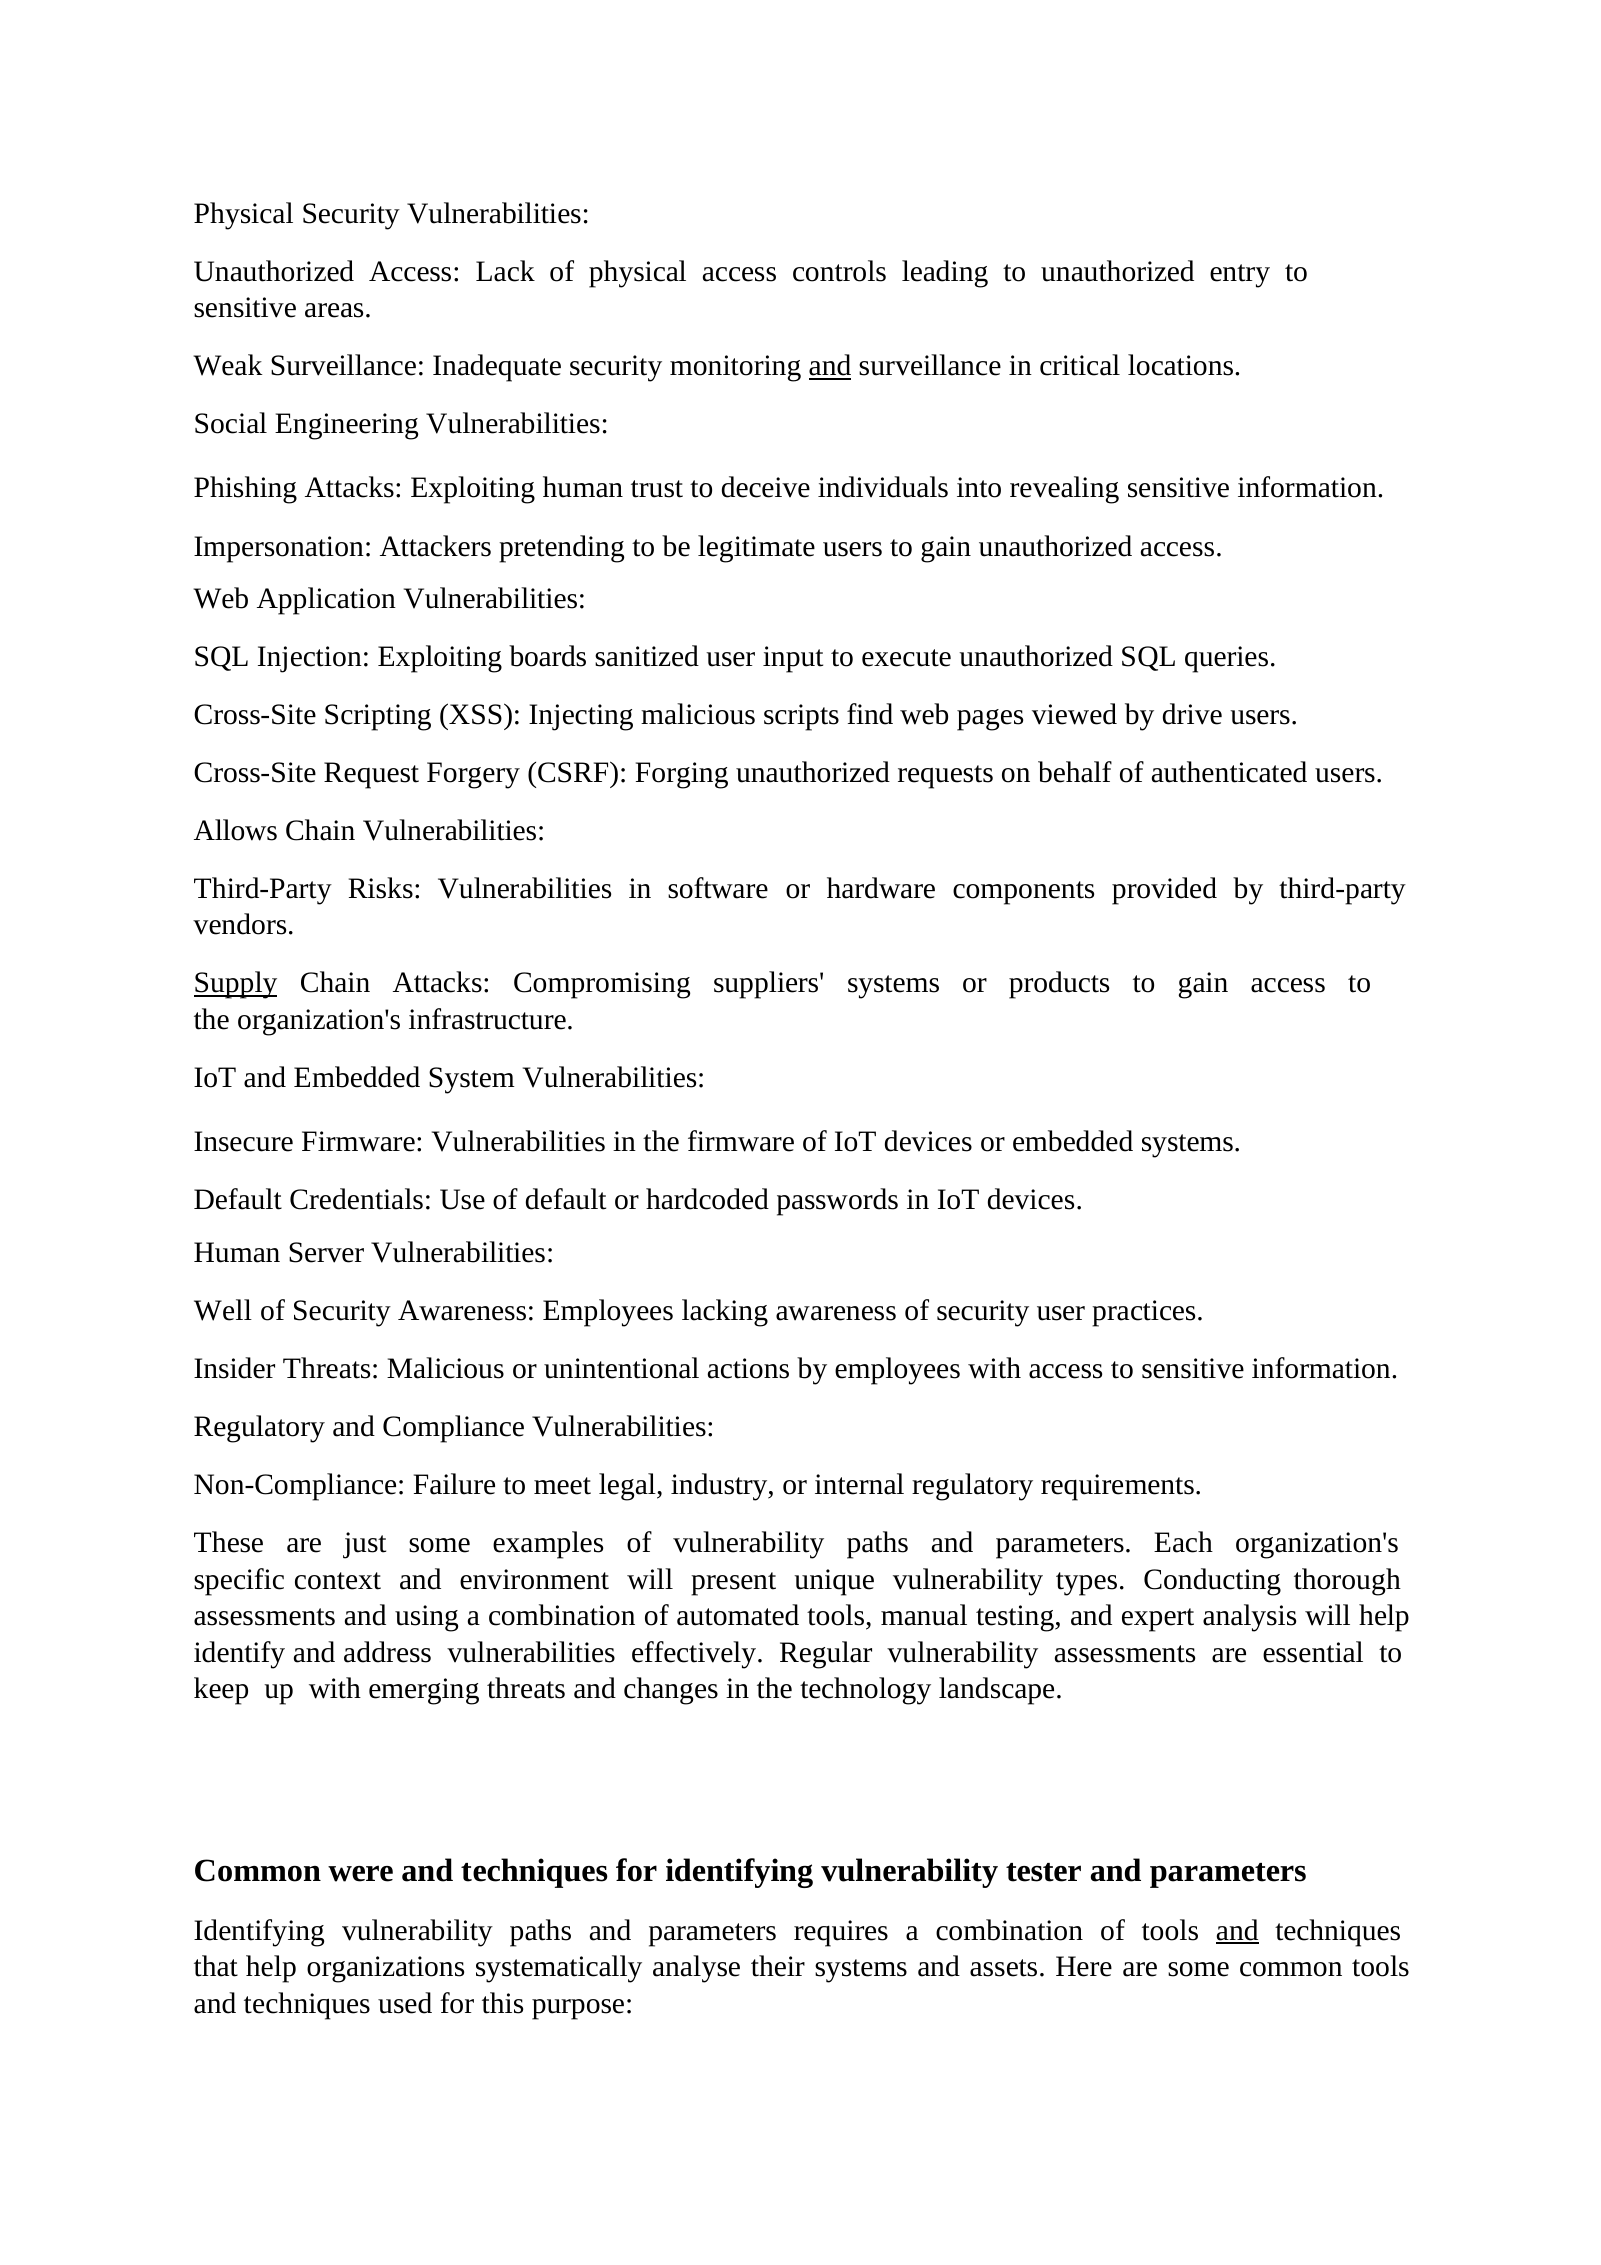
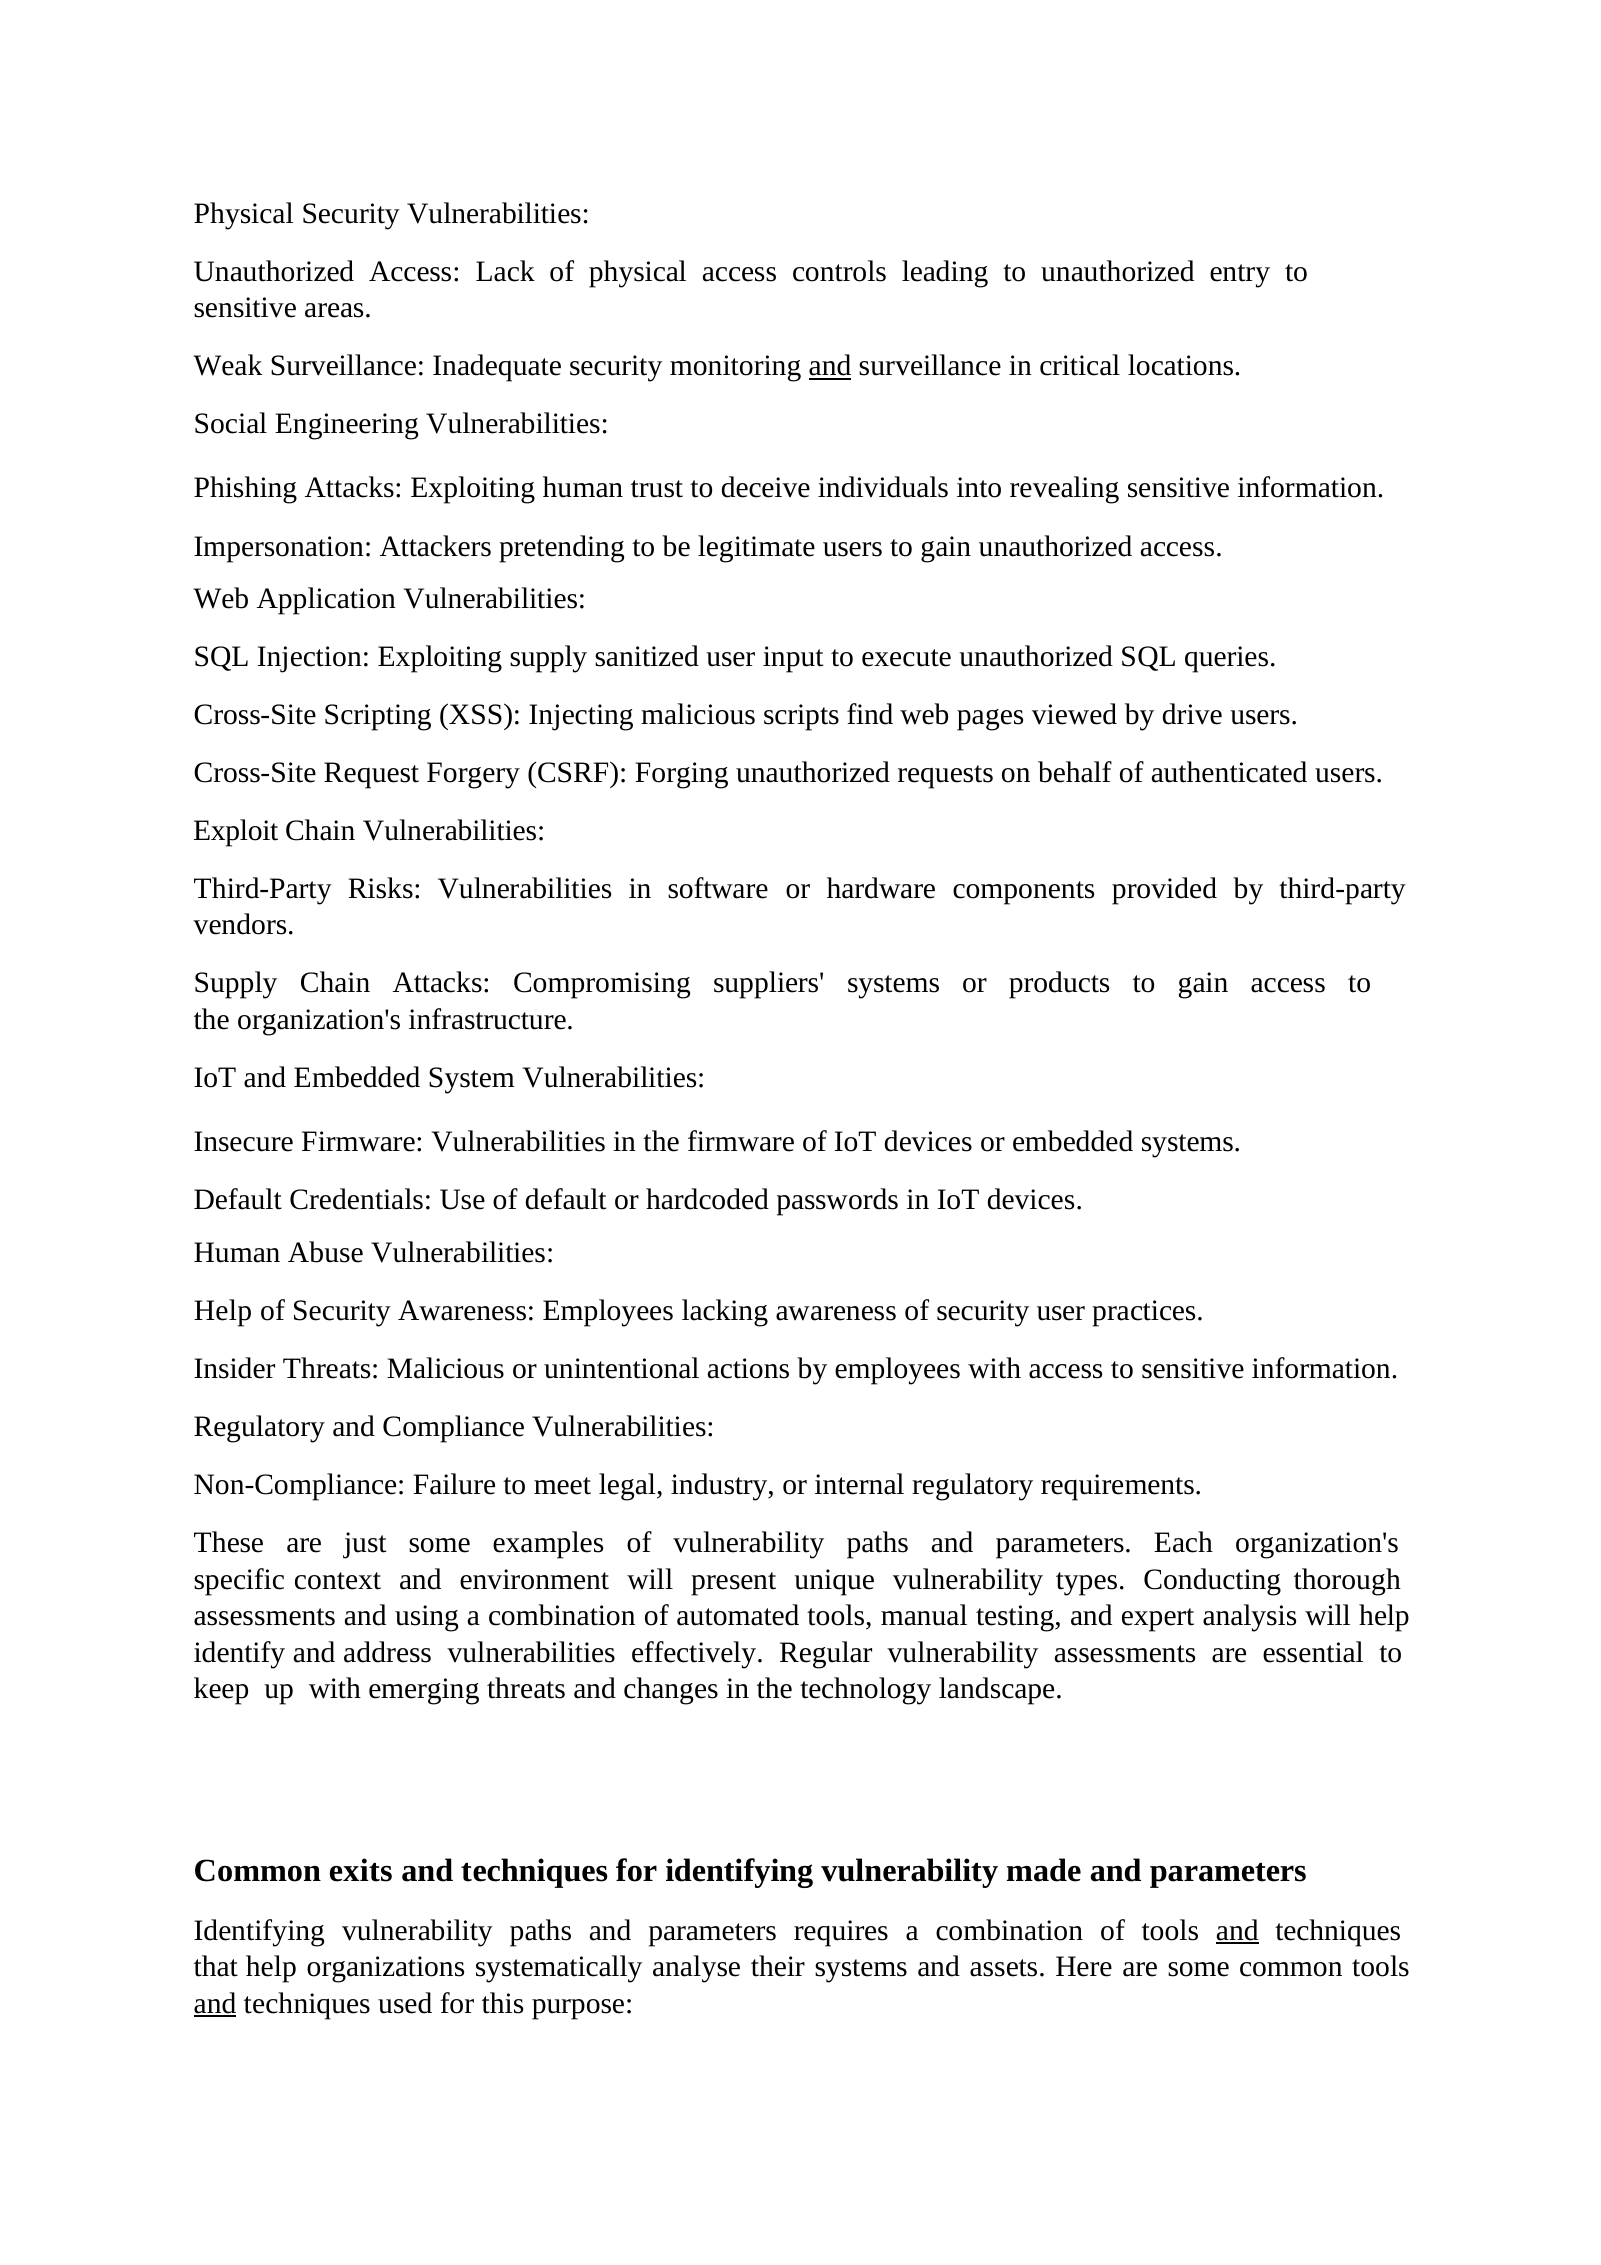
Exploiting boards: boards -> supply (548, 657)
Allows: Allows -> Exploit (236, 831)
Supply underline: present -> none (236, 983)
Server: Server -> Abuse (326, 1253)
Well: Well -> Help (223, 1311)
were: were -> exits (361, 1872)
tester: tester -> made (1044, 1872)
and underline: none -> present (215, 2004)
